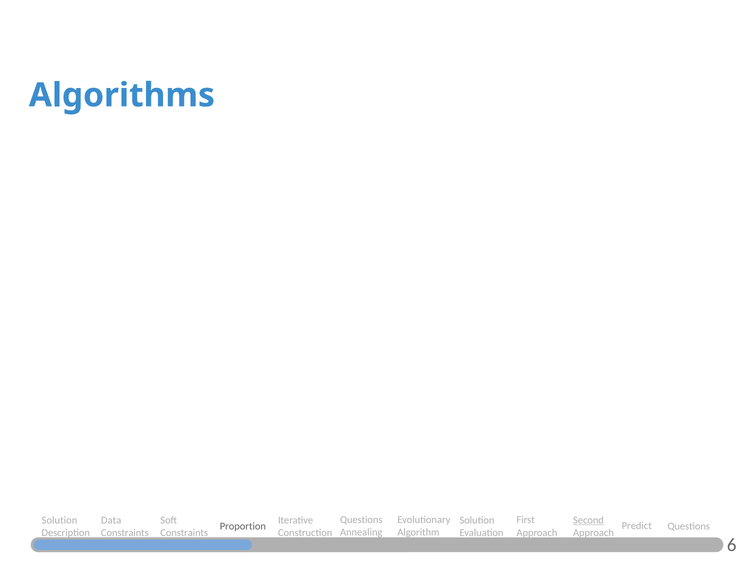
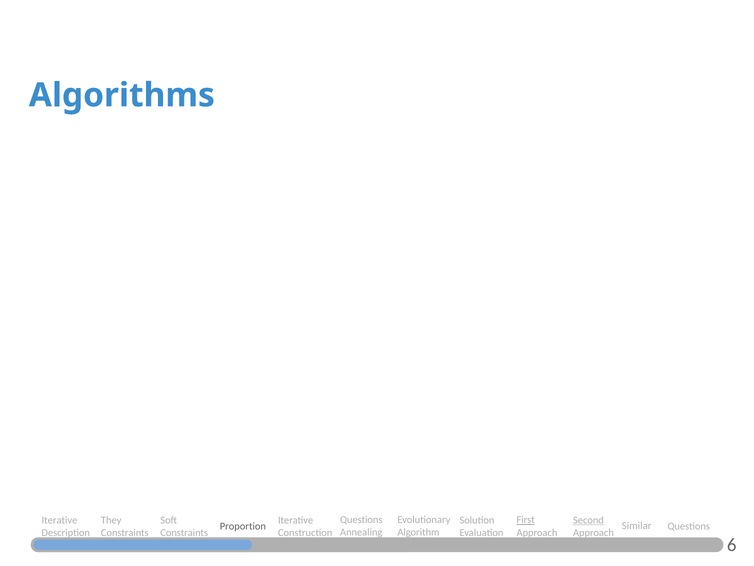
First underline: none -> present (526, 520)
Solution: Solution -> Iterative (60, 520)
Data: Data -> They (111, 520)
Predict: Predict -> Similar (637, 525)
